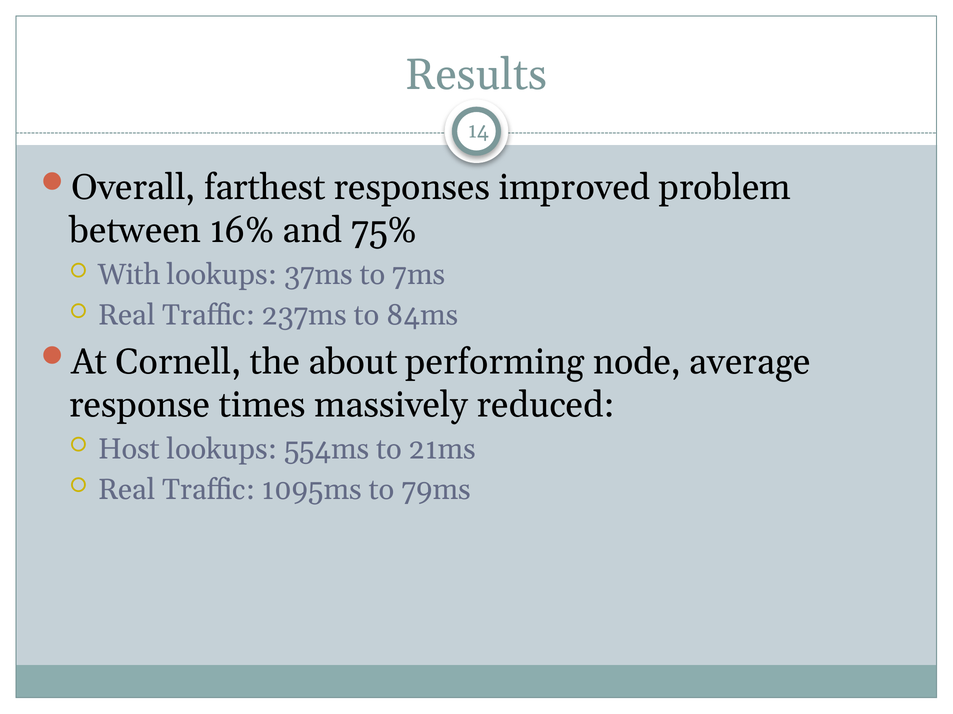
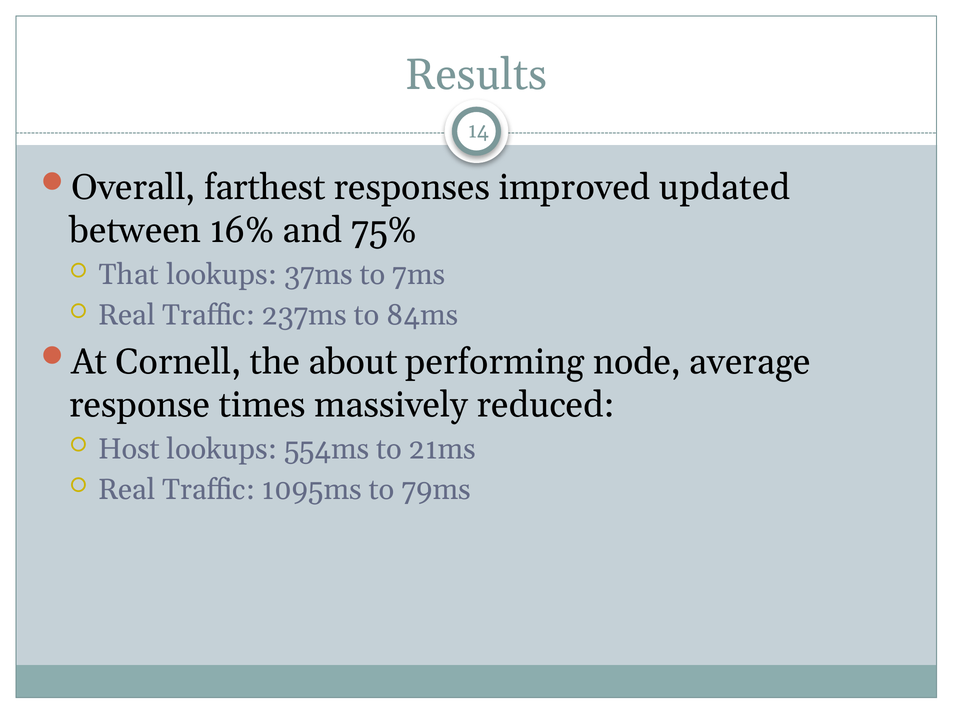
problem: problem -> updated (725, 188)
With: With -> That (129, 275)
